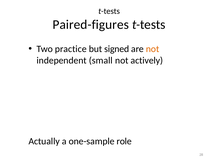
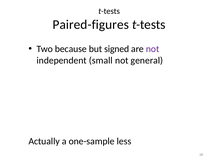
practice: practice -> because (71, 49)
not colour: orange -> purple (153, 49)
actively: actively -> general (147, 60)
role: role -> less (124, 141)
